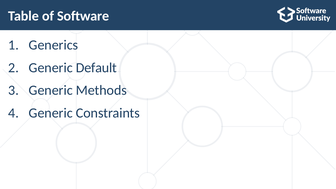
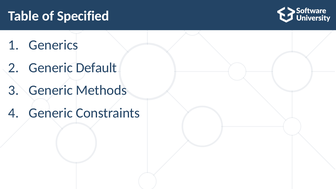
Software: Software -> Specified (83, 16)
